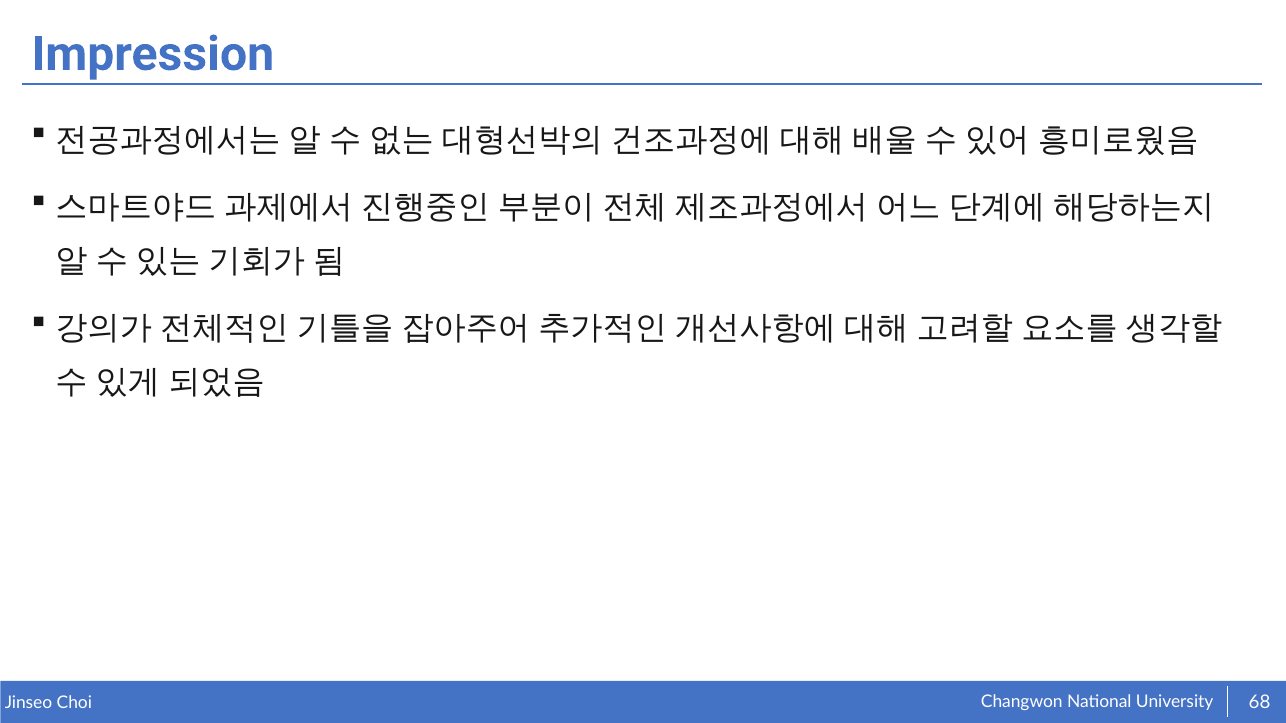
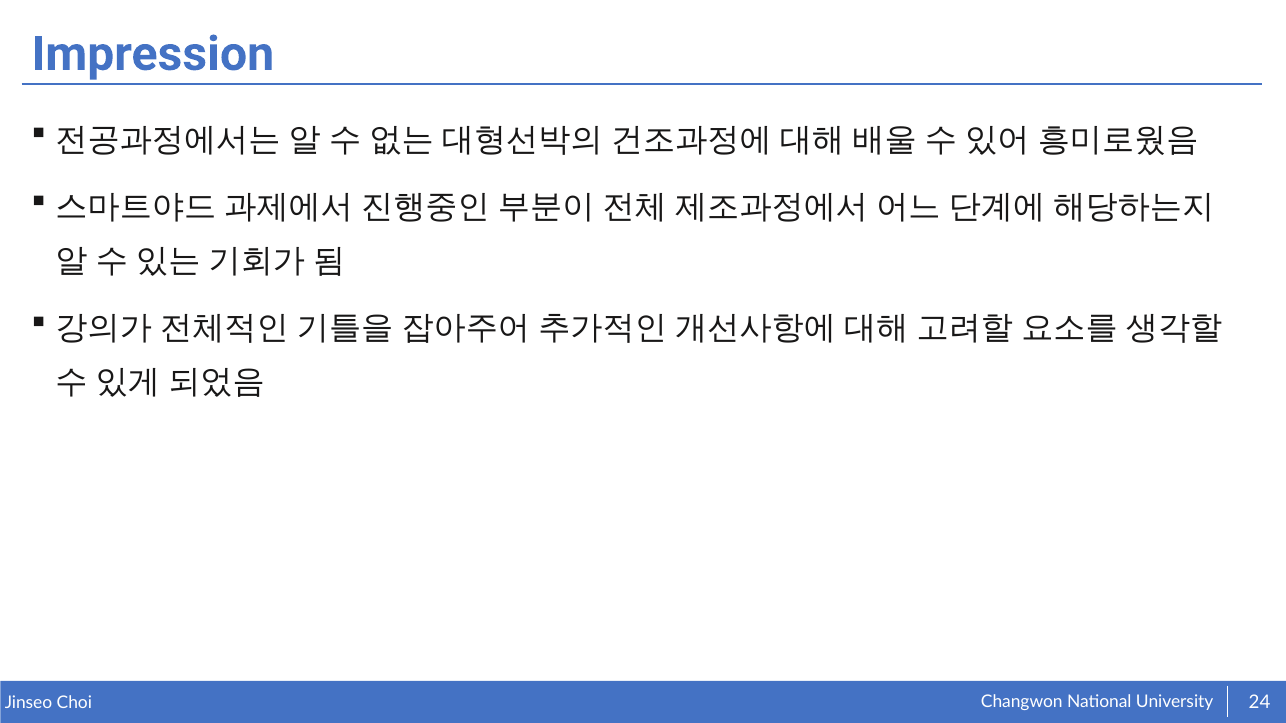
68: 68 -> 24 (1260, 703)
